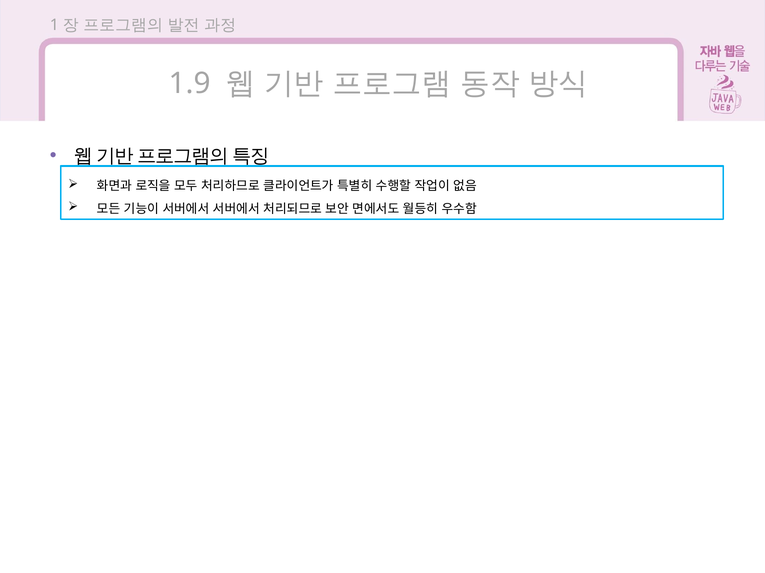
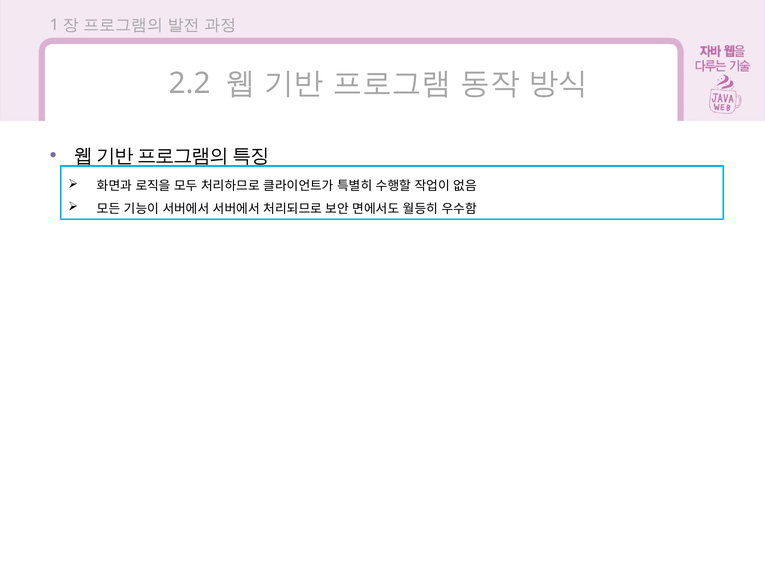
1.9: 1.9 -> 2.2 (190, 83)
